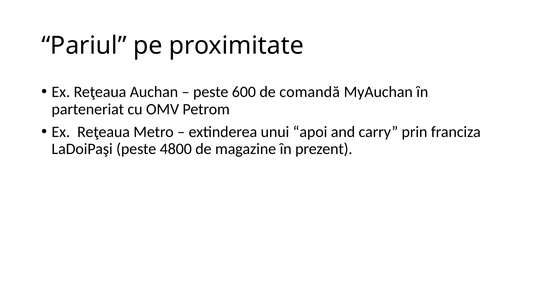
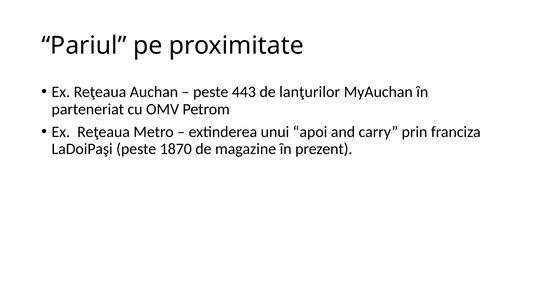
600: 600 -> 443 (244, 92)
comandă: comandă -> lanţurilor (310, 92)
4800: 4800 -> 1870 (176, 149)
